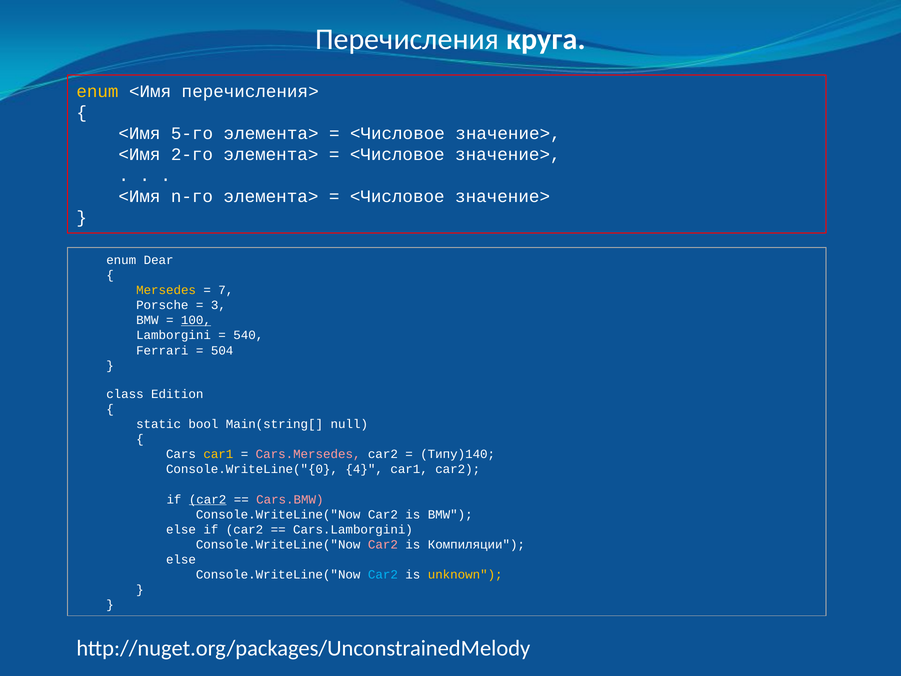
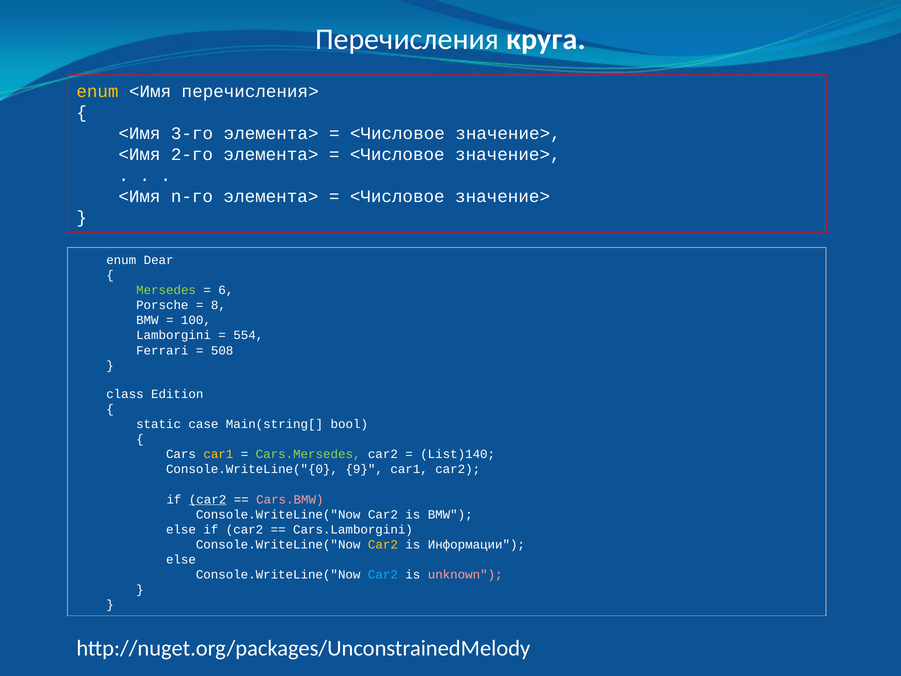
5-го: 5-го -> 3-го (192, 133)
Mersedes colour: yellow -> light green (166, 290)
7: 7 -> 6 (226, 290)
3: 3 -> 8 (218, 305)
100 underline: present -> none (196, 320)
540: 540 -> 554 (248, 335)
504: 504 -> 508 (222, 350)
bool: bool -> case (203, 424)
null: null -> bool (349, 424)
Cars.Mersedes colour: pink -> light green (308, 454)
Типу)140: Типу)140 -> List)140 (458, 454)
4: 4 -> 9 (364, 469)
Car2 colour: pink -> yellow (383, 544)
Компиляции: Компиляции -> Информации (476, 544)
unknown colour: yellow -> pink (465, 574)
